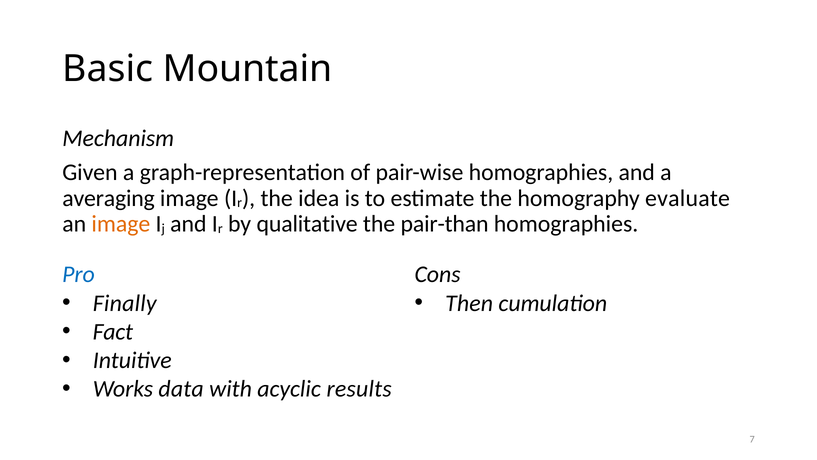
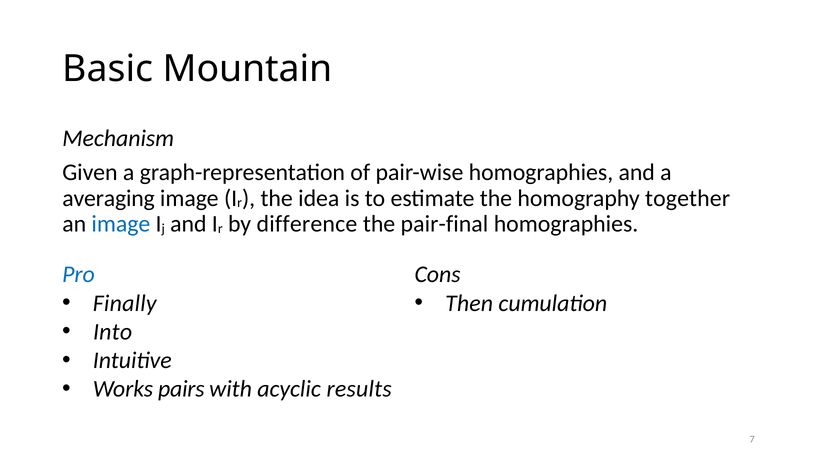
evaluate: evaluate -> together (688, 198)
image colour: orange -> blue (121, 224)
qualitative: qualitative -> difference (307, 224)
pair-than: pair-than -> pair-final (444, 224)
Fact: Fact -> Into (113, 331)
data: data -> pairs (181, 389)
